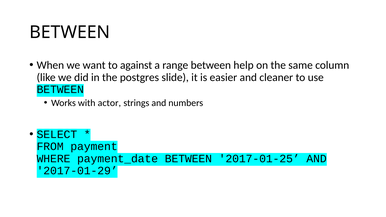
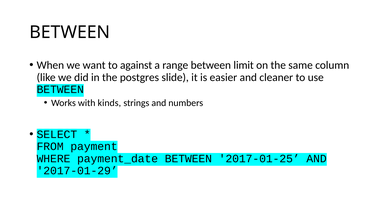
help: help -> limit (244, 65)
actor: actor -> kinds (109, 103)
